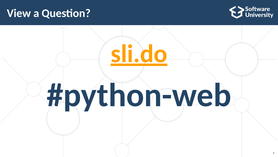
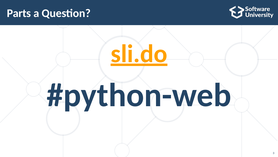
View: View -> Parts (19, 13)
